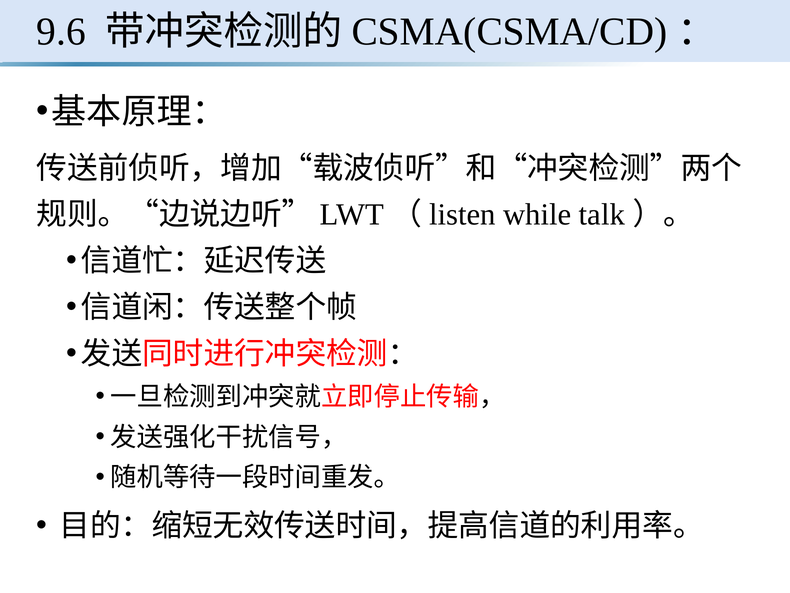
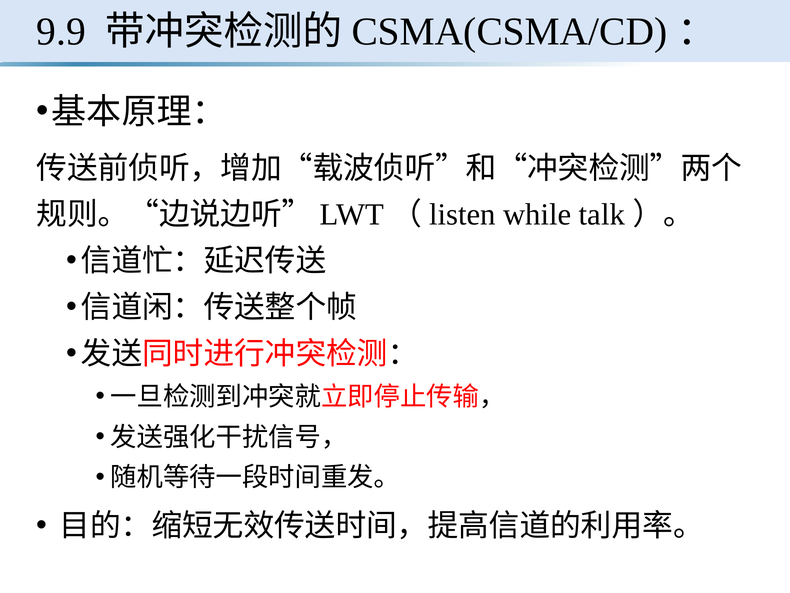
9.6: 9.6 -> 9.9 (61, 32)
